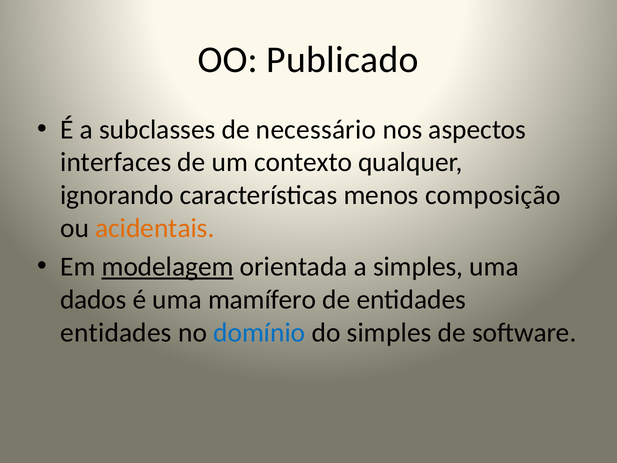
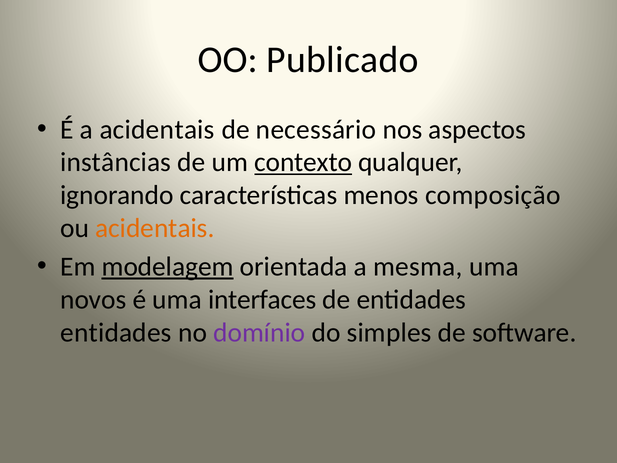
a subclasses: subclasses -> acidentais (157, 129)
interfaces: interfaces -> instâncias (116, 162)
contexto underline: none -> present (303, 162)
a simples: simples -> mesma (418, 267)
dados: dados -> novos (93, 299)
mamífero: mamífero -> interfaces (262, 299)
domínio colour: blue -> purple (259, 332)
